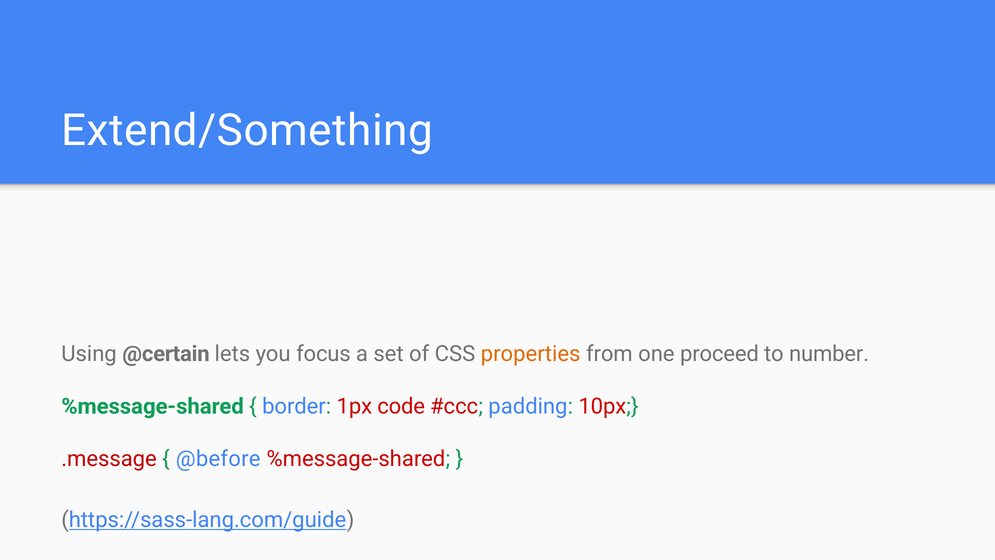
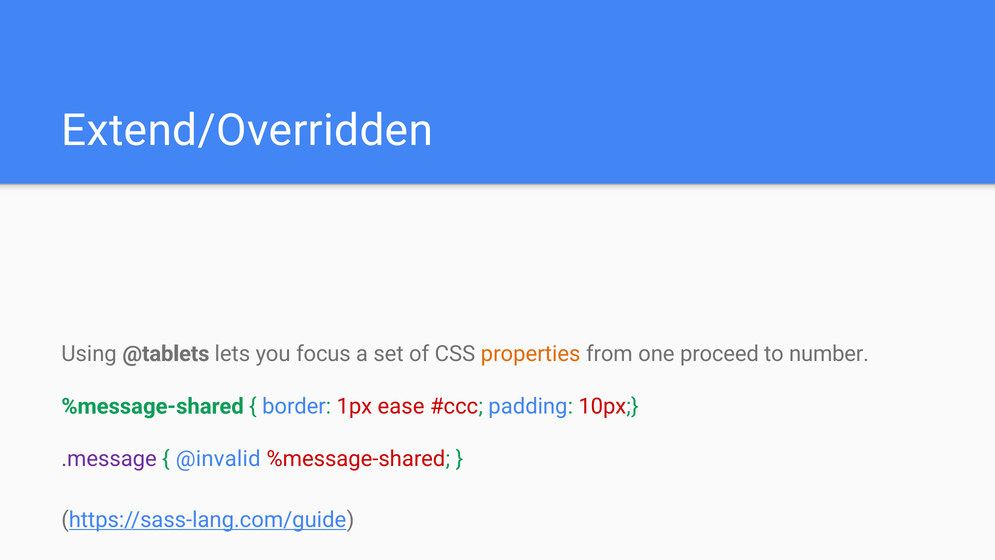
Extend/Something: Extend/Something -> Extend/Overridden (247, 131)
@certain: @certain -> @tablets (166, 354)
code: code -> ease (401, 406)
.message colour: red -> purple (109, 459)
@before: @before -> @invalid (218, 459)
